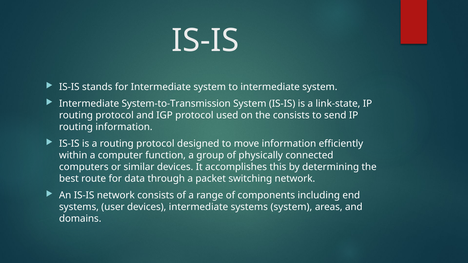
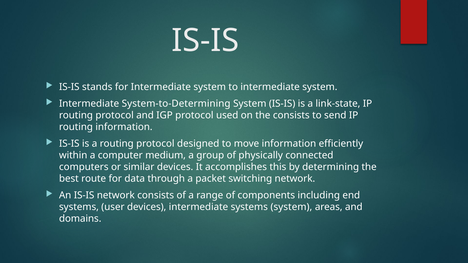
System-to-Transmission: System-to-Transmission -> System-to-Determining (176, 104)
function: function -> medium (166, 155)
